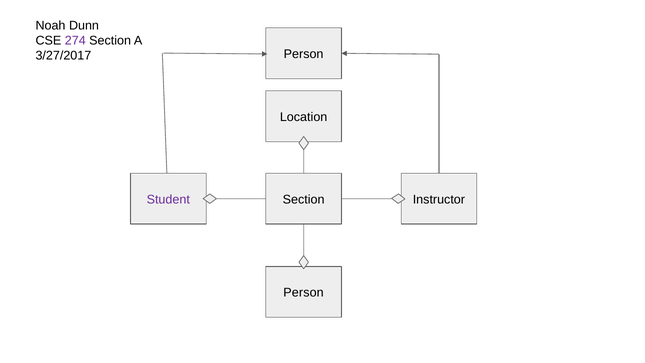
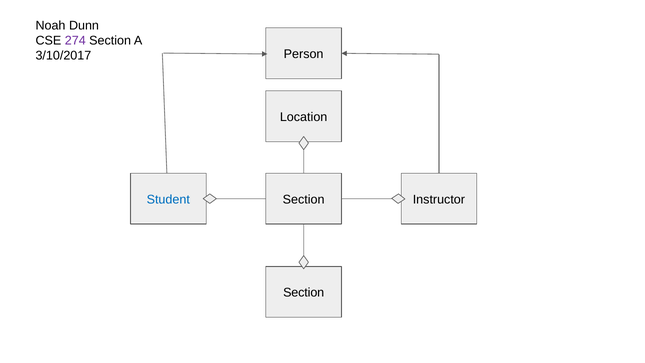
3/27/2017: 3/27/2017 -> 3/10/2017 (63, 56)
Student colour: purple -> blue (168, 199)
Person: Person -> Section (304, 293)
